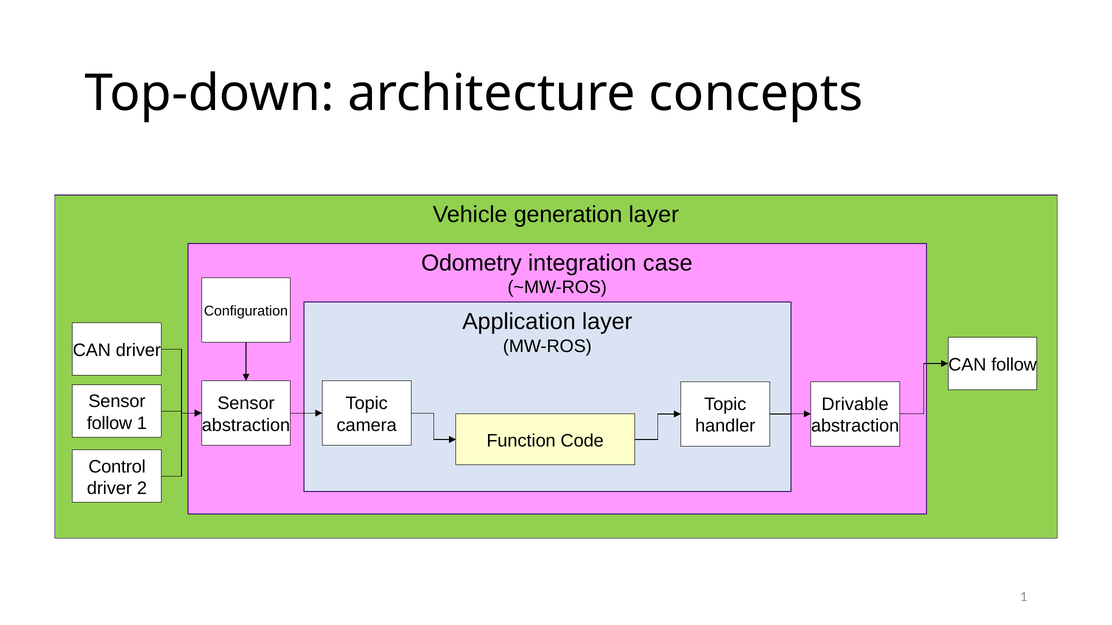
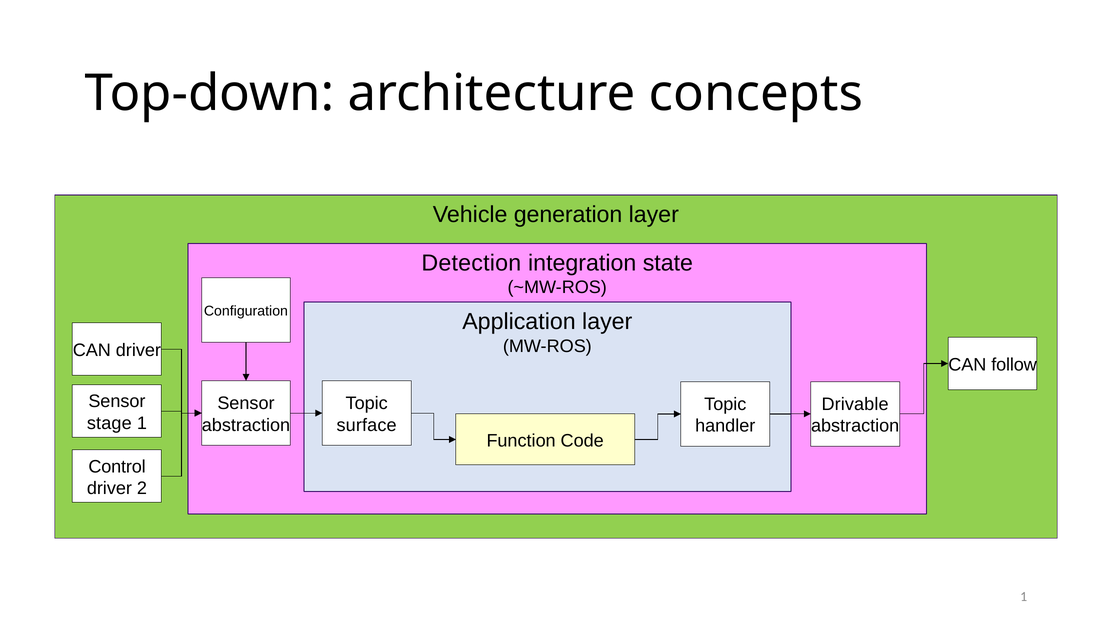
Odometry: Odometry -> Detection (471, 263)
case: case -> state (668, 263)
follow: follow -> stage (109, 423)
camera: camera -> surface (367, 425)
